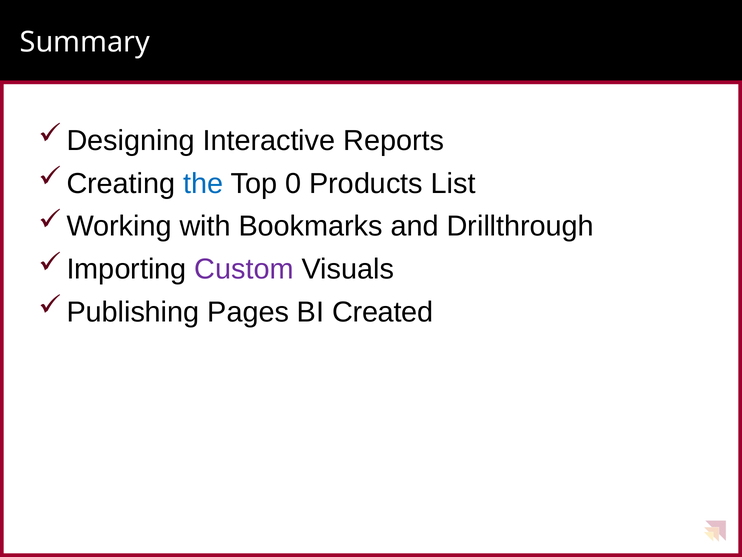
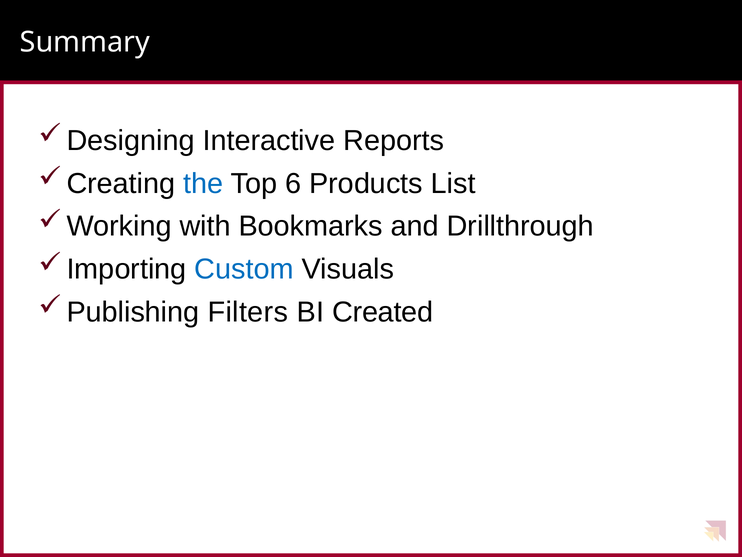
0: 0 -> 6 (293, 183)
Custom colour: purple -> blue (244, 269)
Pages: Pages -> Filters (248, 312)
